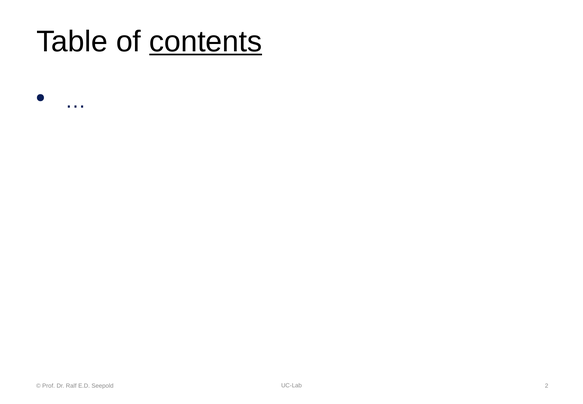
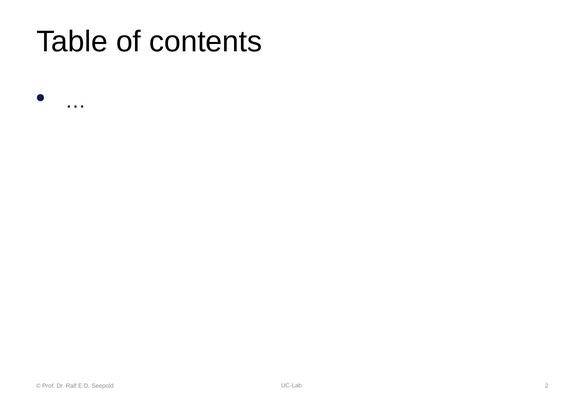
contents underline: present -> none (206, 42)
